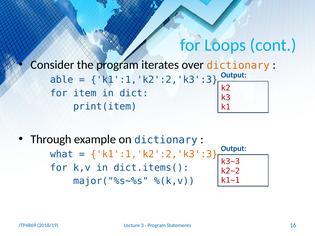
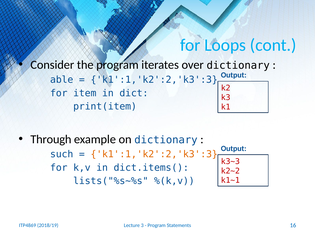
dictionary colour: orange -> black (238, 65)
what: what -> such (62, 154)
major("%s~%s: major("%s~%s -> lists("%s~%s (111, 181)
